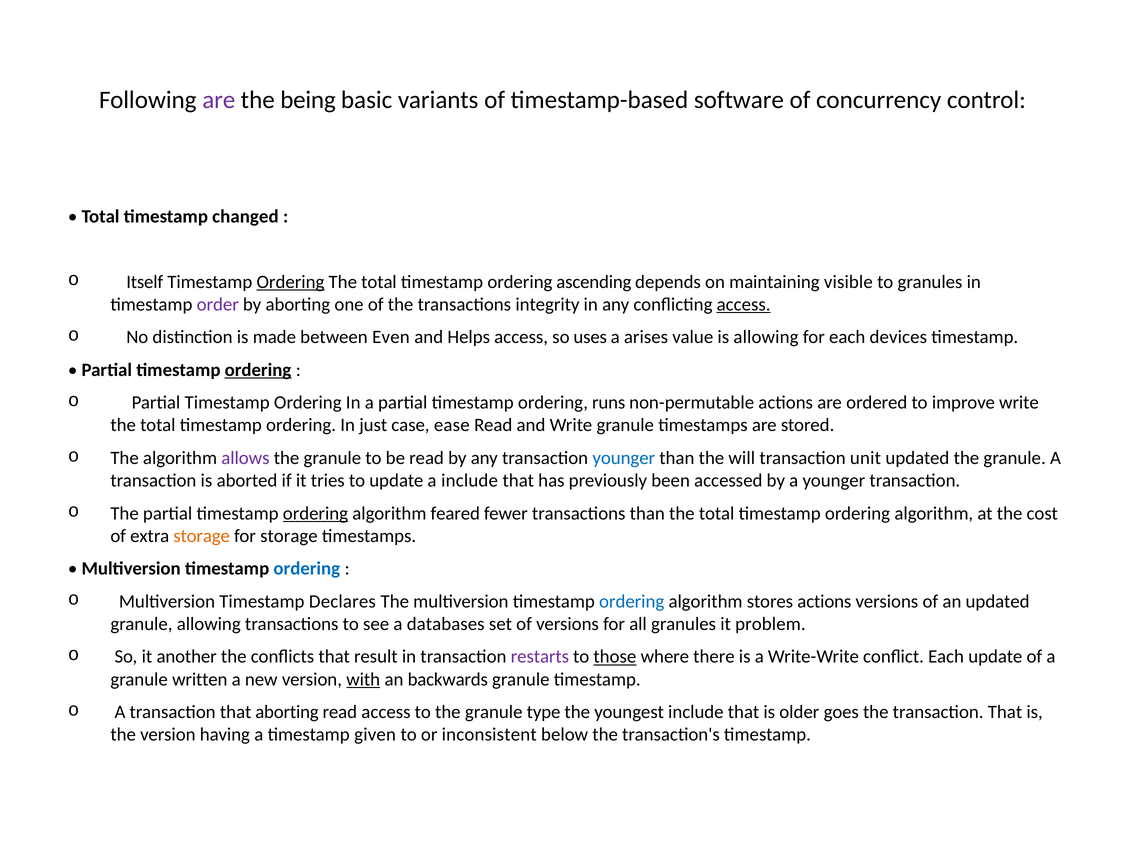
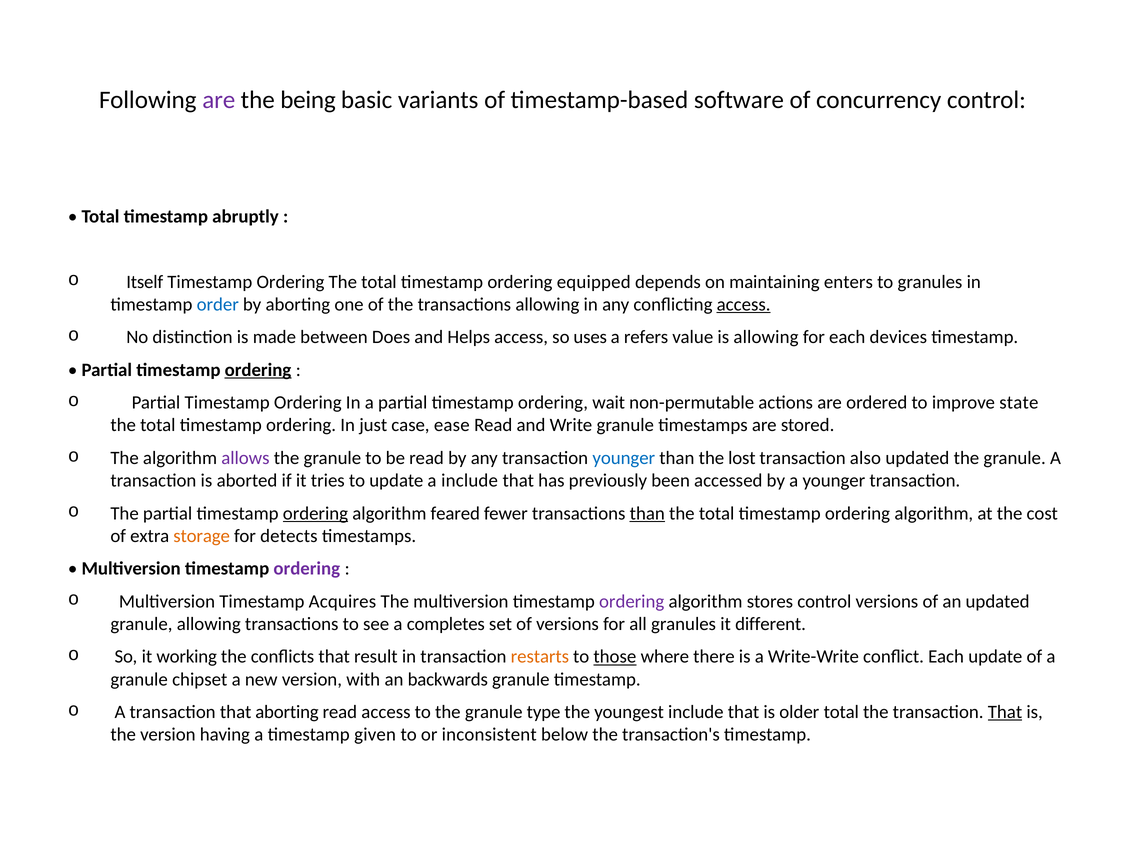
changed: changed -> abruptly (245, 216)
Ordering underline: present -> none (290, 282)
ascending: ascending -> equipped (594, 282)
visible: visible -> enters (848, 282)
order colour: purple -> blue (218, 304)
transactions integrity: integrity -> allowing (547, 304)
Even: Even -> Does (391, 337)
arises: arises -> refers (646, 337)
runs: runs -> wait (609, 403)
improve write: write -> state (1019, 403)
will: will -> lost (742, 458)
unit: unit -> also (865, 458)
than underline: none -> present (647, 513)
for storage: storage -> detects (289, 536)
ordering colour: blue -> purple (307, 569)
Declares: Declares -> Acquires (342, 601)
ordering colour: blue -> purple (632, 601)
stores actions: actions -> control (824, 601)
databases: databases -> completes (446, 624)
problem: problem -> different (771, 624)
another: another -> working (187, 657)
restarts colour: purple -> orange (540, 657)
written: written -> chipset (200, 679)
with underline: present -> none (363, 679)
older goes: goes -> total (841, 712)
That underline: none -> present (1005, 712)
